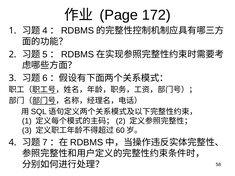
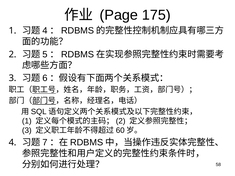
172: 172 -> 175 (156, 15)
